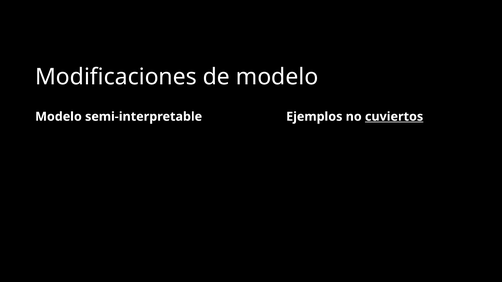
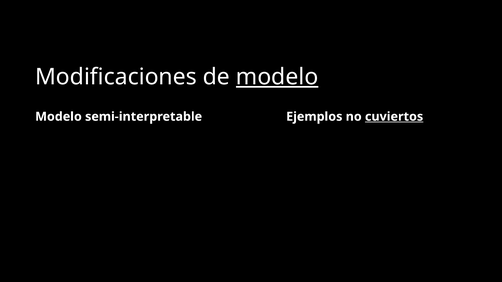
modelo underline: none -> present (277, 77)
